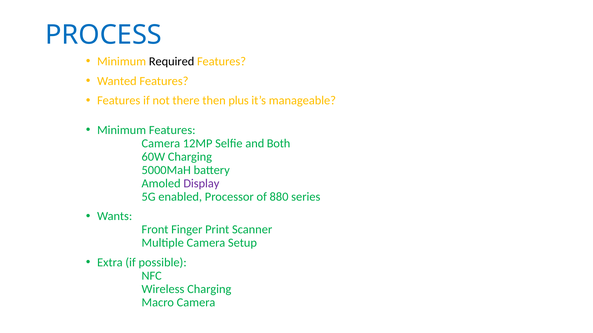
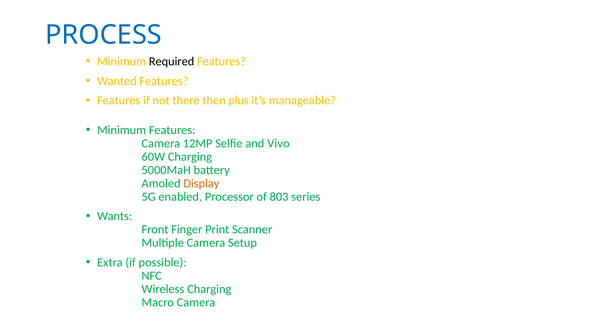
Both: Both -> Vivo (278, 144)
Display colour: purple -> orange (201, 184)
880: 880 -> 803 (279, 197)
